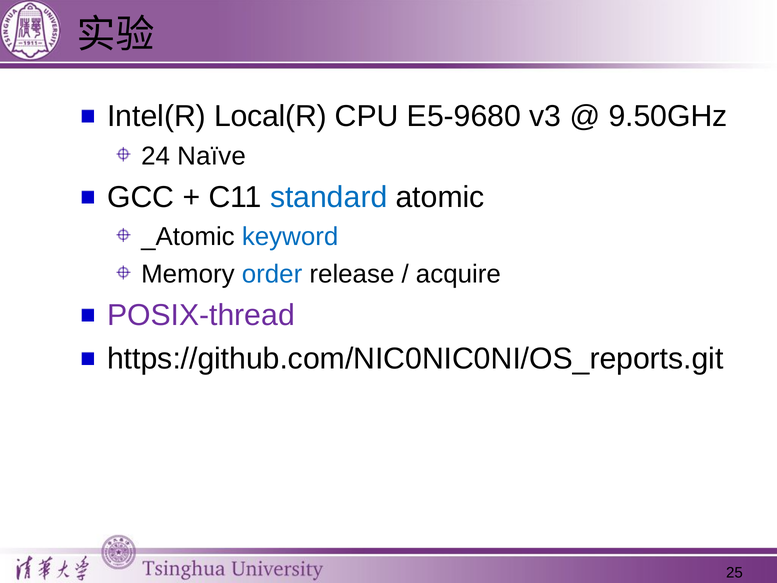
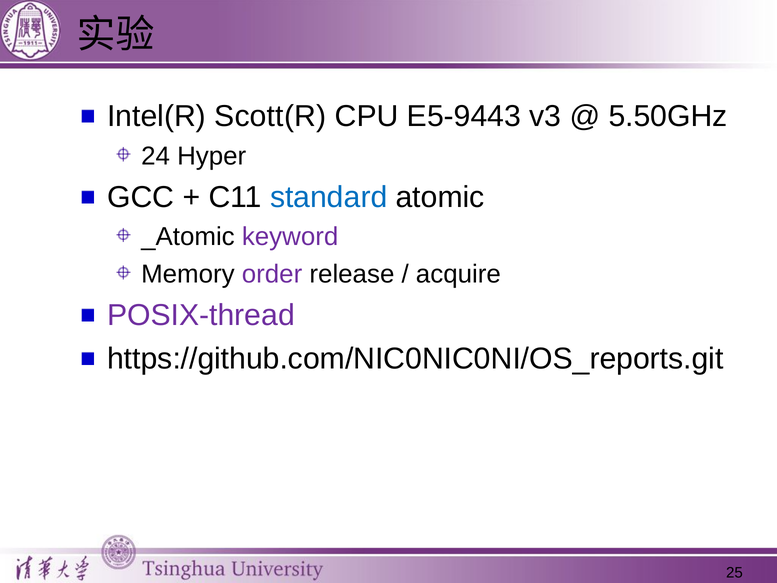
Local(R: Local(R -> Scott(R (270, 116)
E5-9680: E5-9680 -> E5-9443 (464, 116)
9.50GHz: 9.50GHz -> 5.50GHz (668, 116)
Naïve: Naïve -> Hyper (212, 156)
keyword colour: blue -> purple (290, 237)
order colour: blue -> purple (272, 274)
